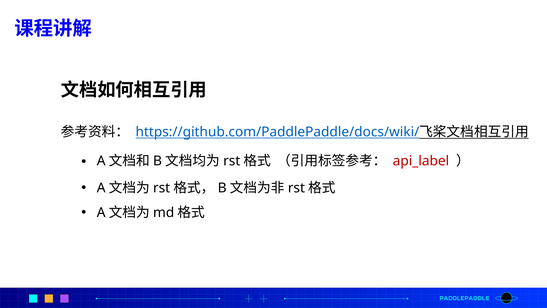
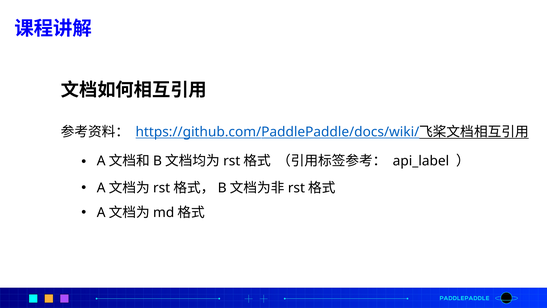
api_label colour: red -> black (421, 161)
